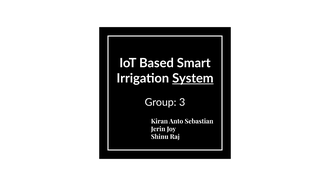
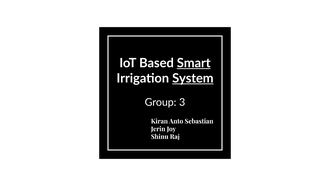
Smart underline: none -> present (194, 63)
